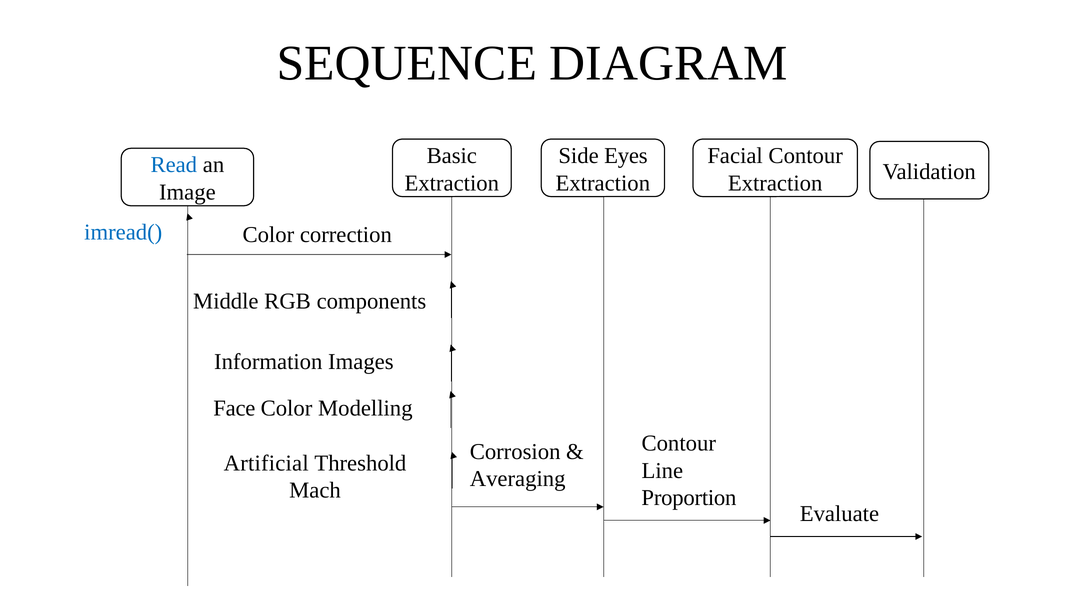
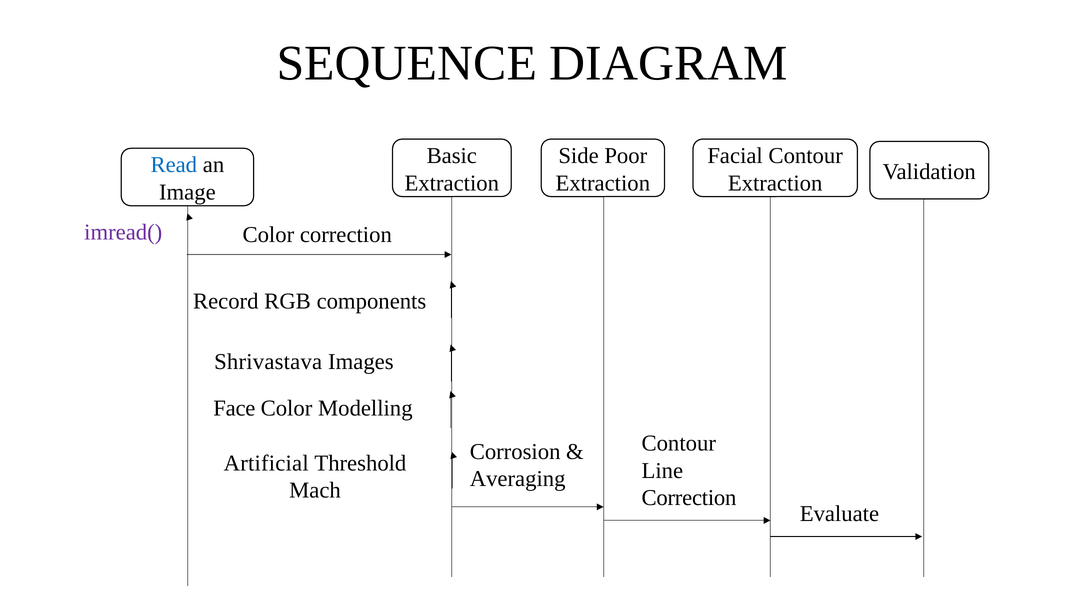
Eyes: Eyes -> Poor (626, 156)
imread( colour: blue -> purple (123, 232)
Middle: Middle -> Record (226, 301)
Information: Information -> Shrivastava (268, 362)
Proportion: Proportion -> Correction (689, 498)
